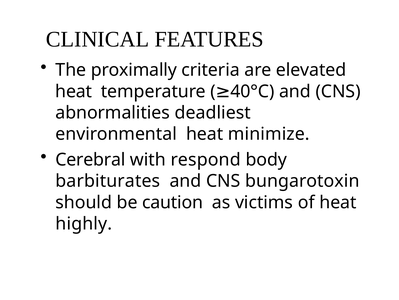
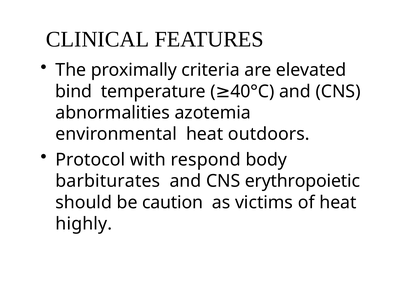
heat: heat -> bind (74, 91)
deadliest: deadliest -> azotemia (213, 112)
minimize: minimize -> outdoors (269, 134)
Cerebral: Cerebral -> Protocol (90, 159)
bungarotoxin: bungarotoxin -> erythropoietic (302, 181)
